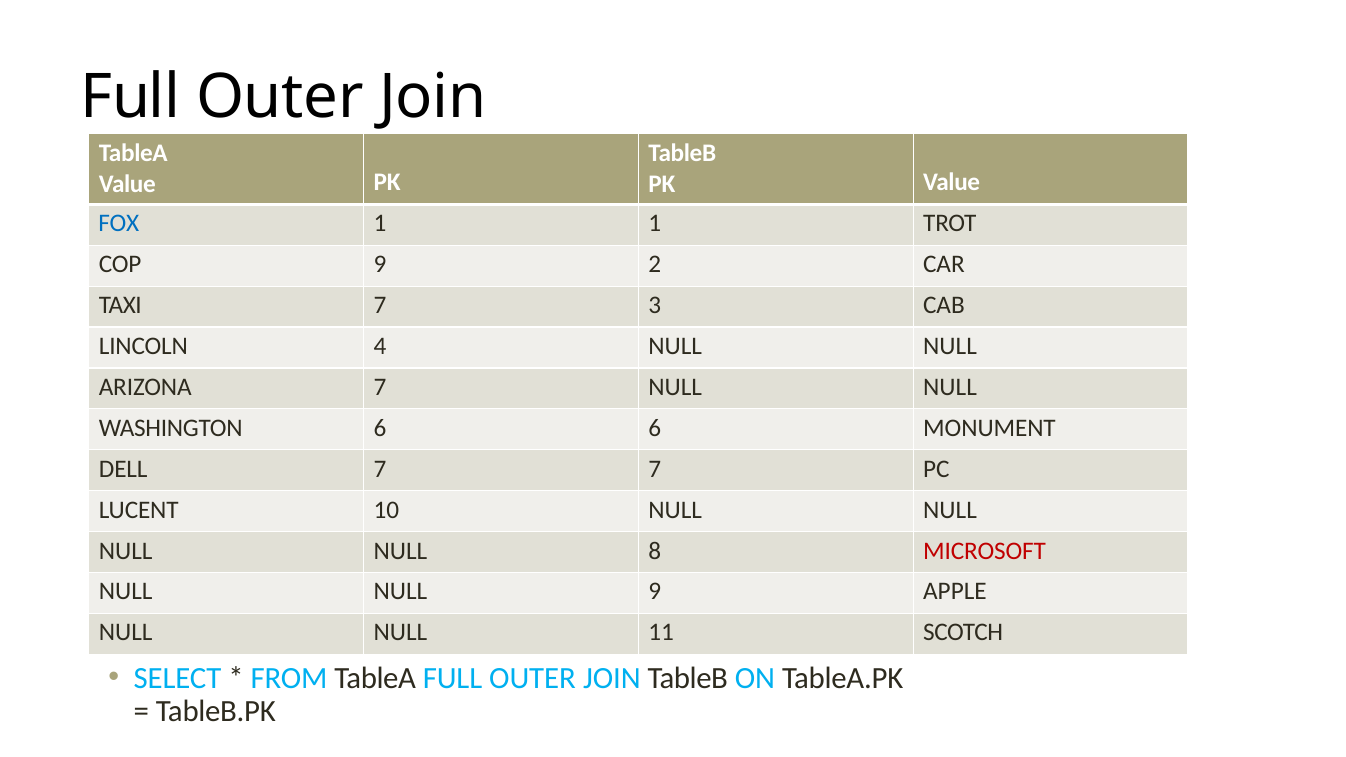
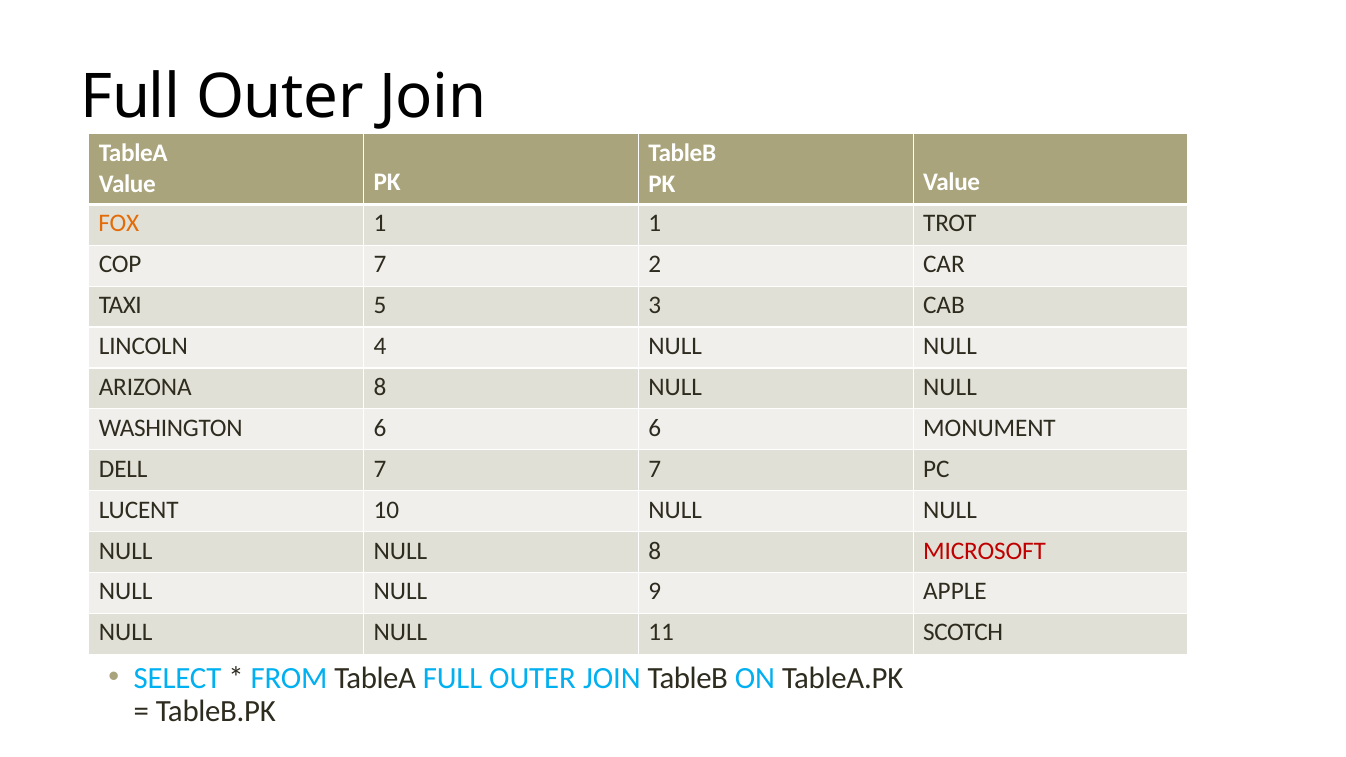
FOX colour: blue -> orange (119, 224)
COP 9: 9 -> 7 (380, 265)
TAXI 7: 7 -> 5 (380, 305)
ARIZONA 7: 7 -> 8 (380, 387)
